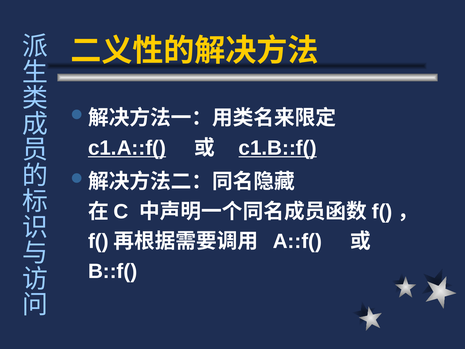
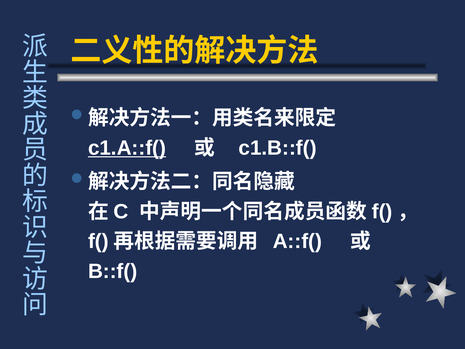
c1.B::f( underline: present -> none (278, 148)
